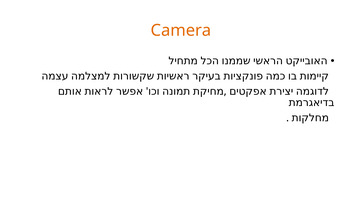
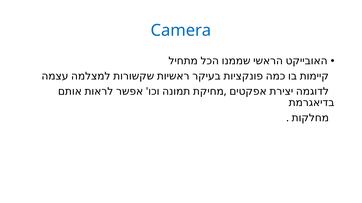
Camera colour: orange -> blue (181, 30)
